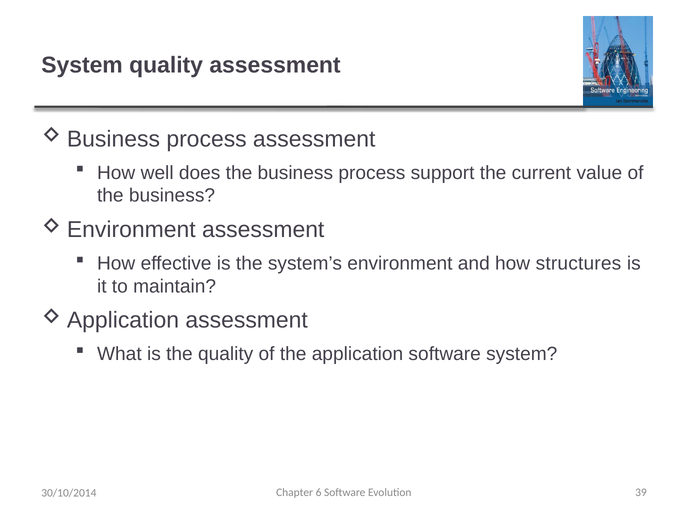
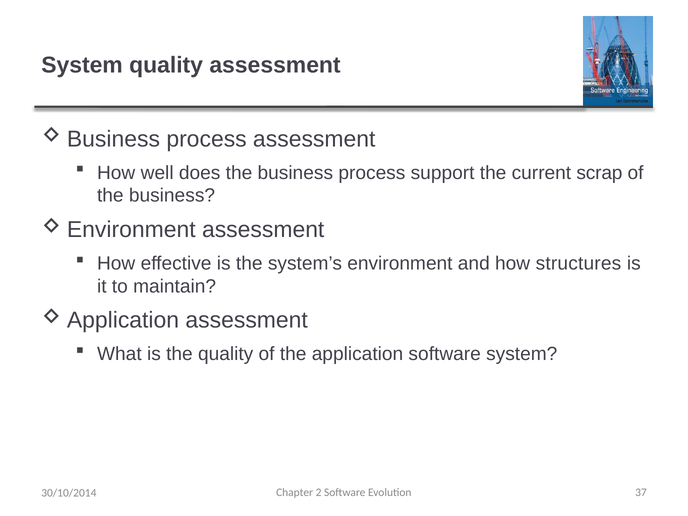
value: value -> scrap (599, 173)
6: 6 -> 2 (319, 493)
39: 39 -> 37 (641, 493)
